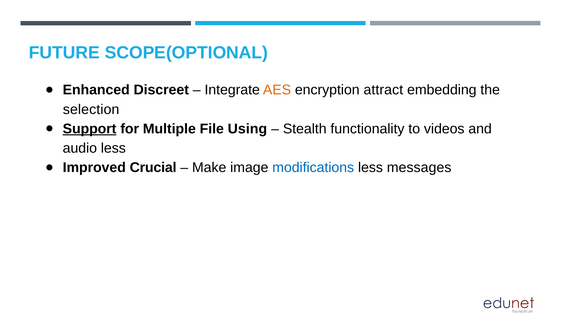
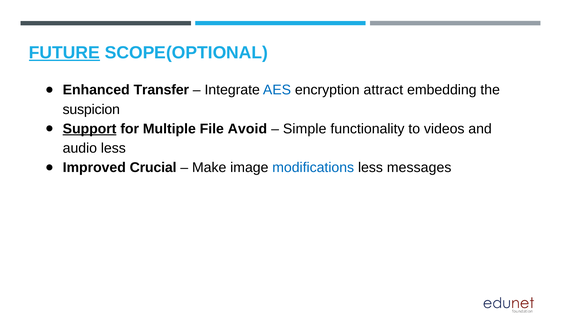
FUTURE underline: none -> present (64, 53)
Discreet: Discreet -> Transfer (161, 90)
AES colour: orange -> blue (277, 90)
selection: selection -> suspicion (91, 109)
Using: Using -> Avoid (247, 129)
Stealth: Stealth -> Simple (305, 129)
